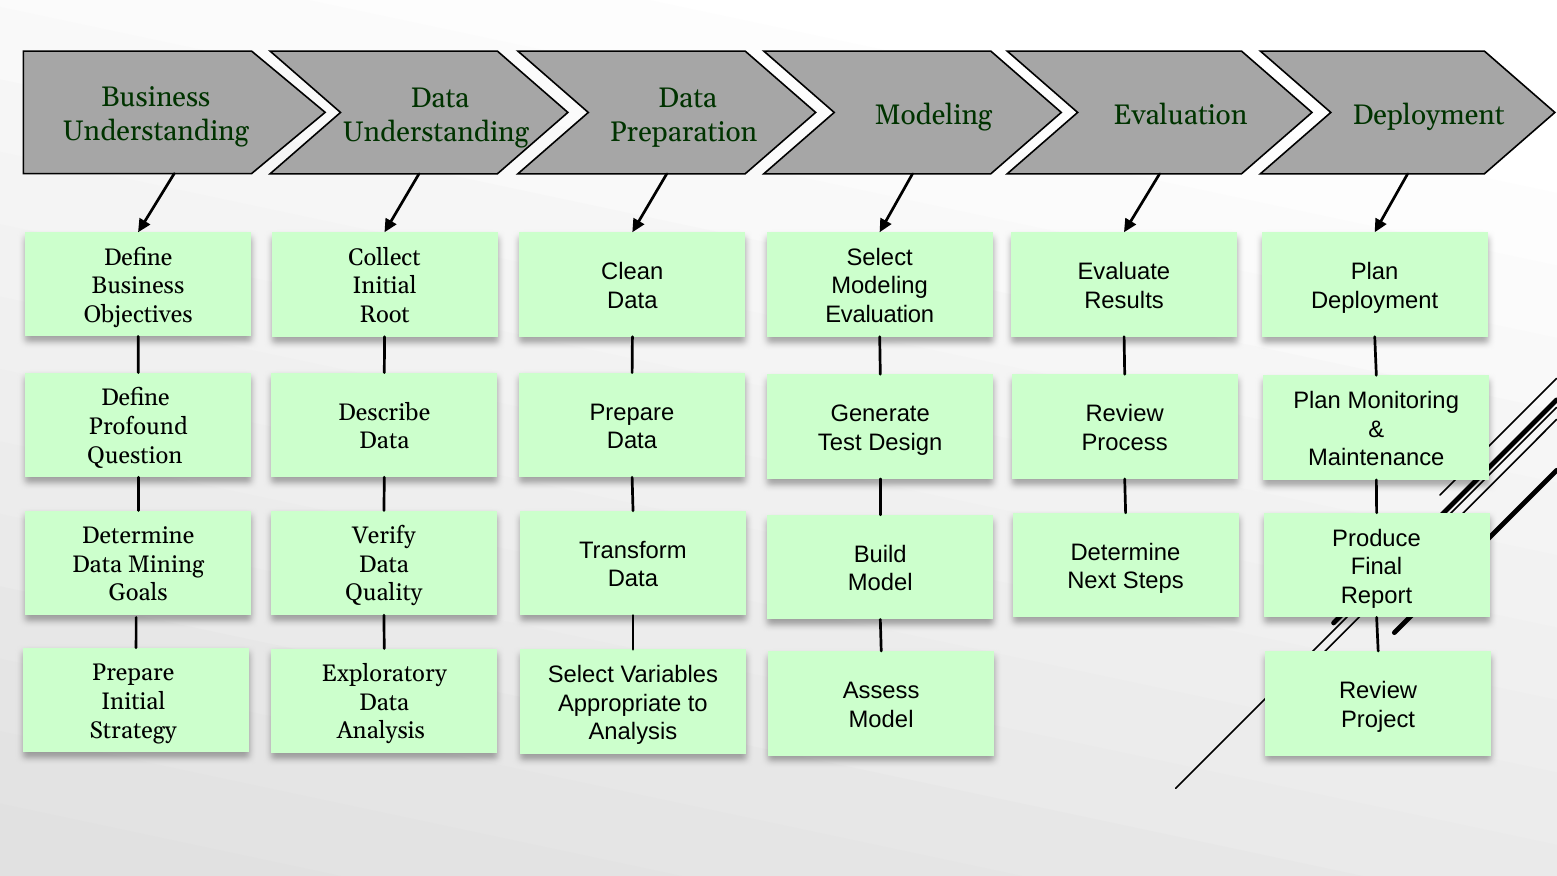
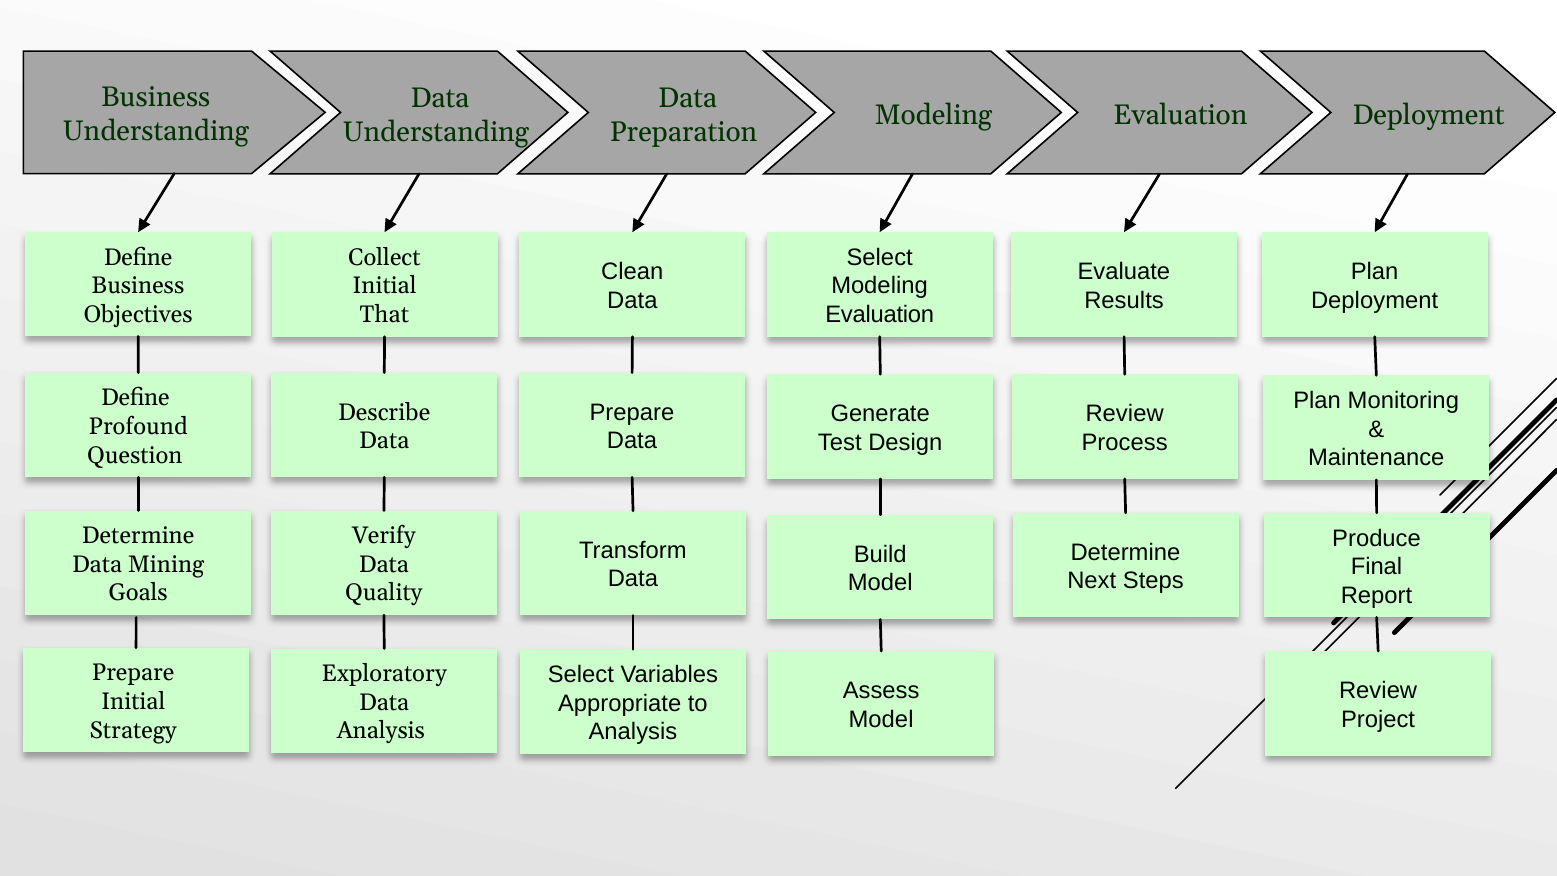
Root: Root -> That (384, 315)
